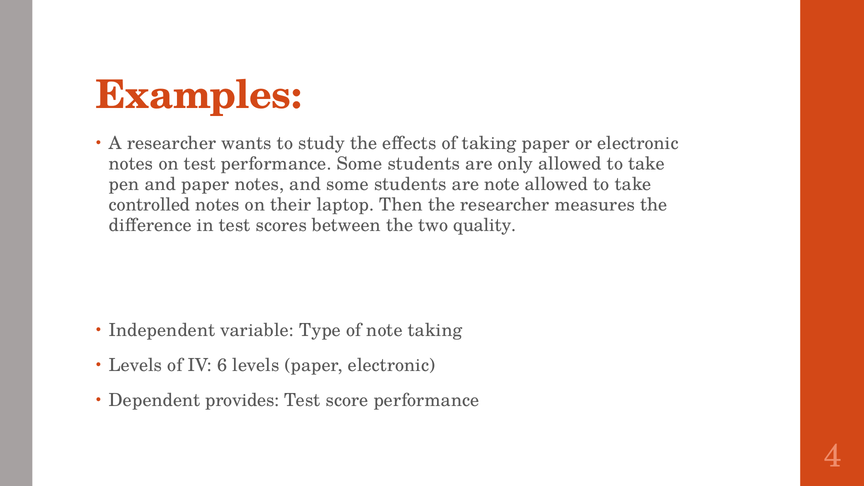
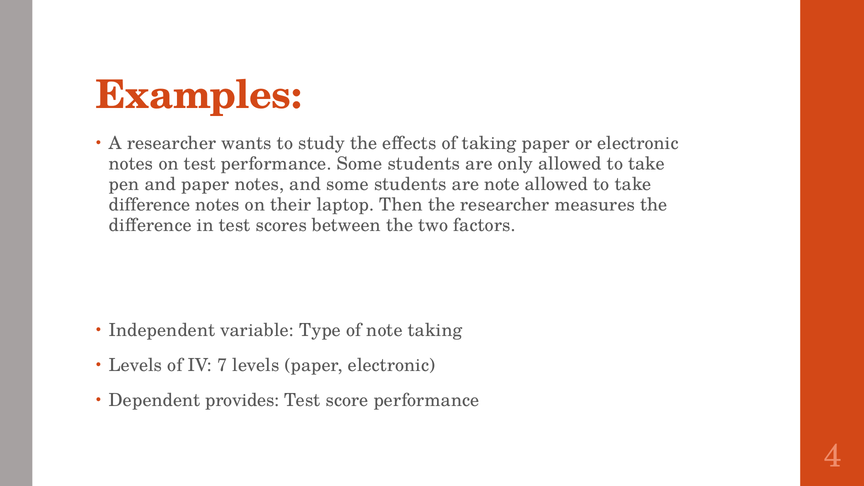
controlled: controlled -> difference (150, 205)
quality: quality -> factors (484, 225)
6: 6 -> 7 (222, 365)
